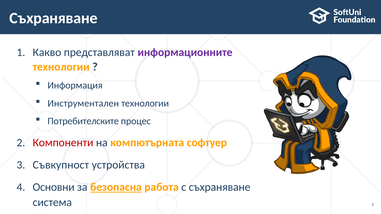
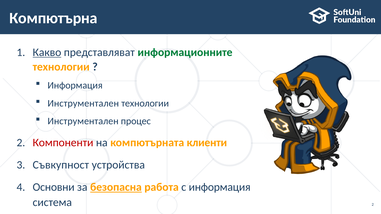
Съхраняване: Съхраняване -> Компютърна (53, 18)
Какво underline: none -> present (47, 52)
информационните colour: purple -> green (185, 52)
Потребителските: Потребителските -> Инструментален (83, 121)
софтуер: софтуер -> клиенти (207, 143)
с съхраняване: съхраняване -> информация (220, 187)
